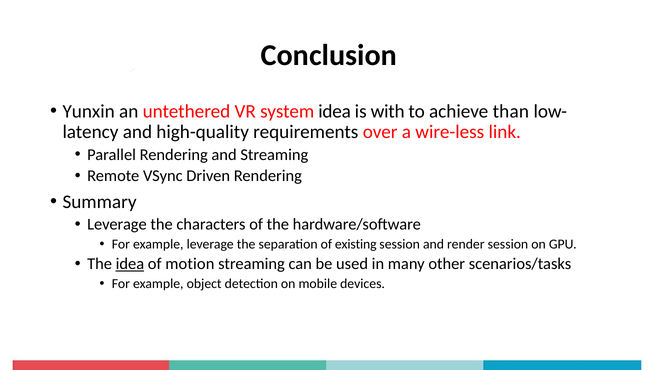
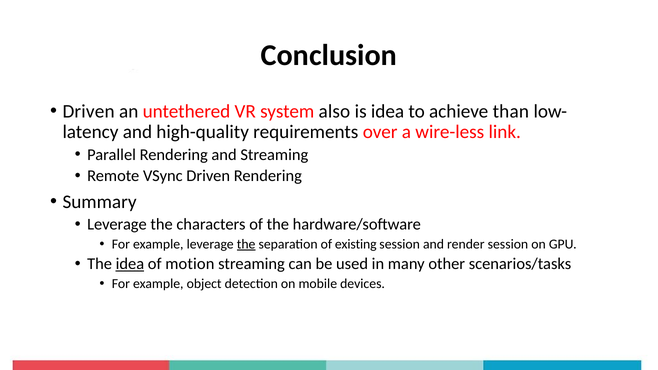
Yunxin: Yunxin -> Driven (89, 111)
system idea: idea -> also (334, 111)
is with: with -> idea (388, 111)
the underline: none -> present (246, 244)
